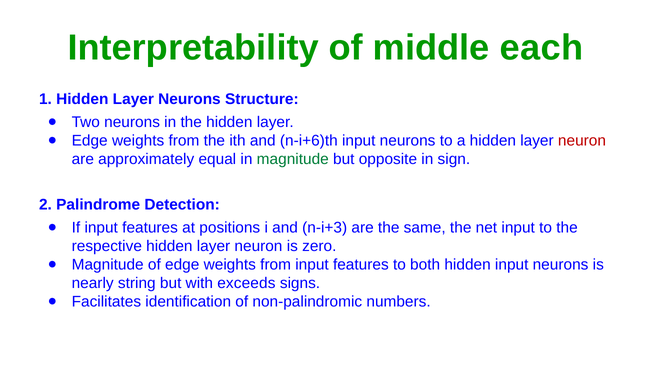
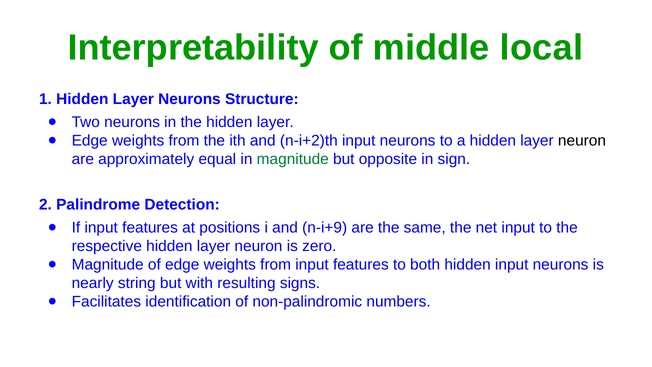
each: each -> local (542, 48)
n-i+6)th: n-i+6)th -> n-i+2)th (309, 140)
neuron colour: red -> black (582, 140)
n-i+3: n-i+3 -> n-i+9 (325, 227)
exceeds: exceeds -> resulting (246, 283)
